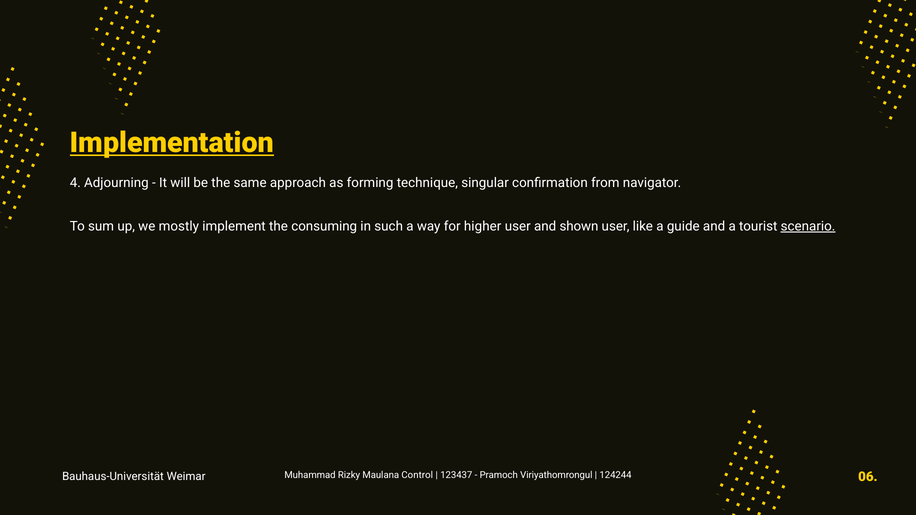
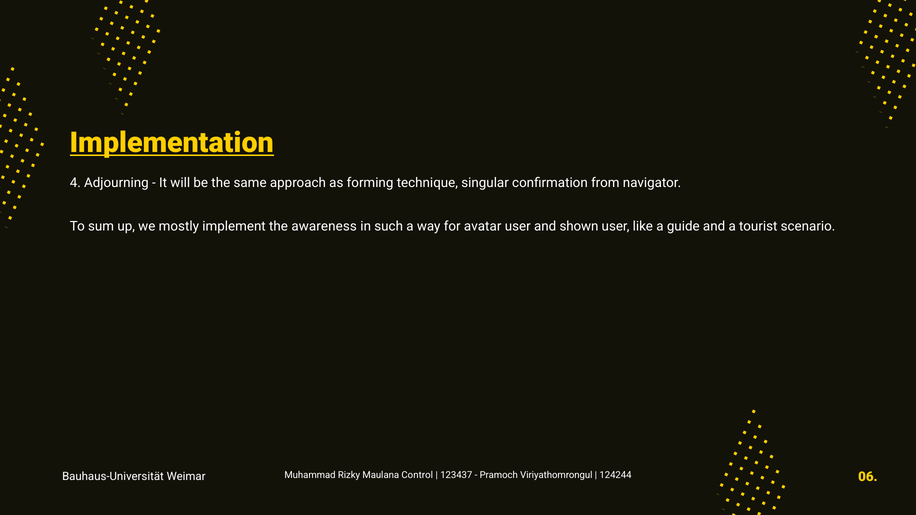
consuming: consuming -> awareness (324, 226)
higher: higher -> avatar (483, 226)
scenario underline: present -> none (808, 226)
